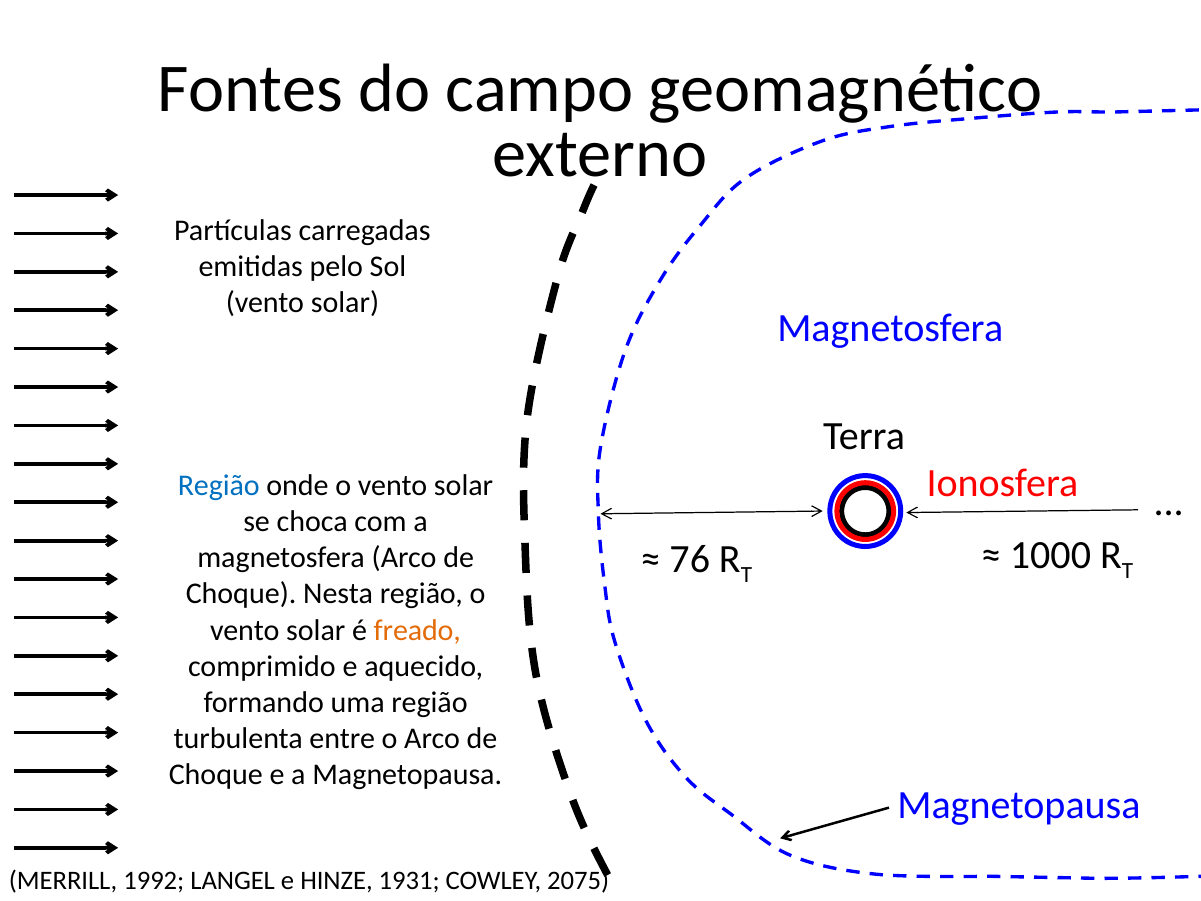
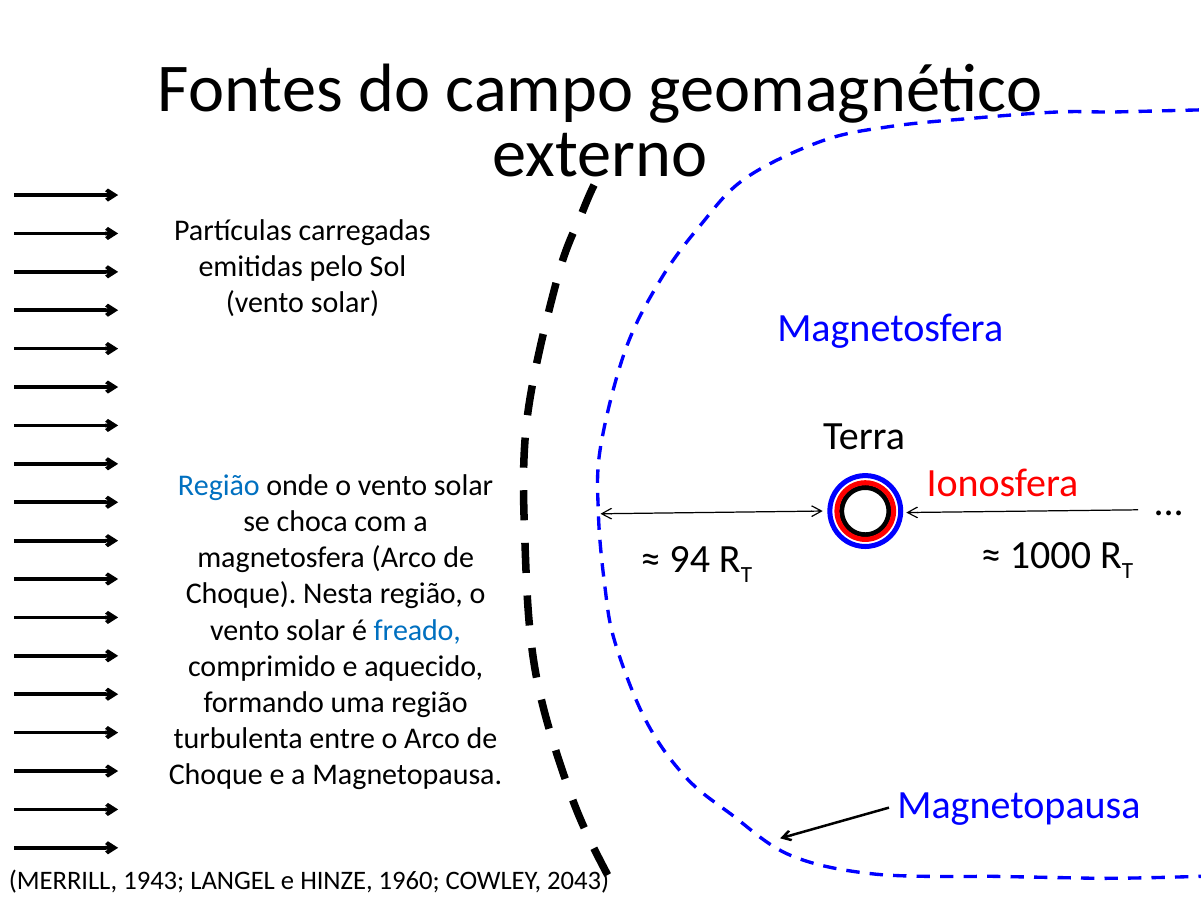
76: 76 -> 94 (690, 559)
freado colour: orange -> blue (417, 630)
1992: 1992 -> 1943 (154, 881)
1931: 1931 -> 1960 (409, 881)
2075: 2075 -> 2043 (578, 881)
